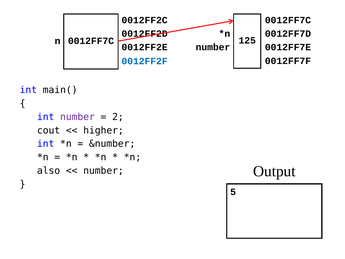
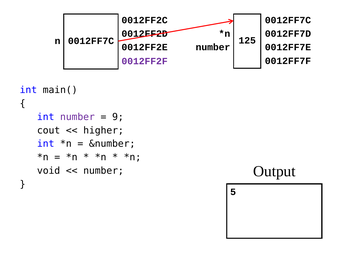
0012FF2F colour: blue -> purple (145, 61)
2: 2 -> 9 (118, 117)
also: also -> void (49, 171)
